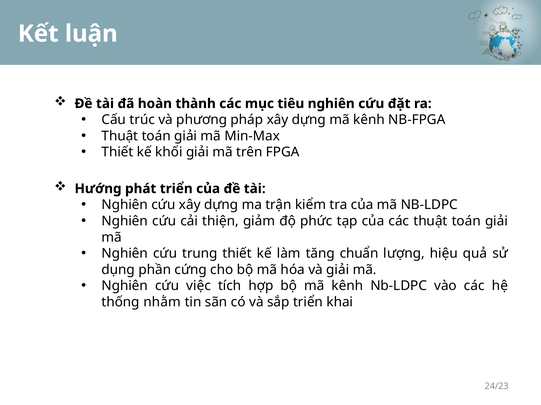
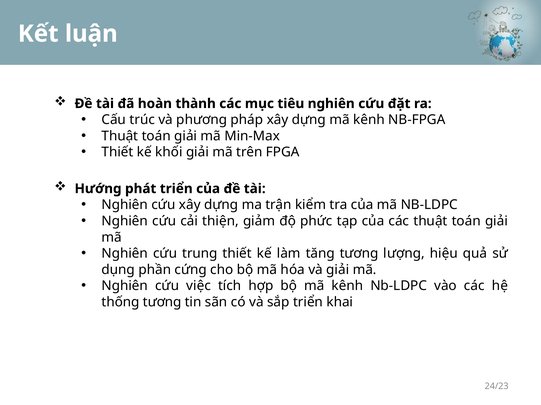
tăng chuẩn: chuẩn -> tương (359, 254)
thống nhằm: nhằm -> tương (162, 303)
